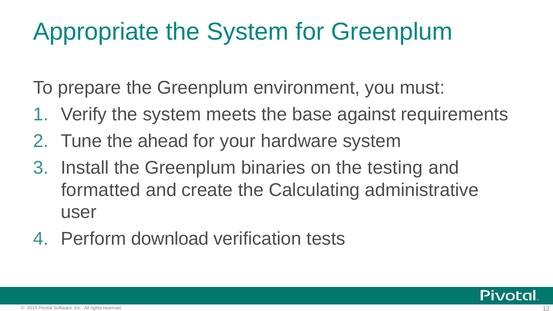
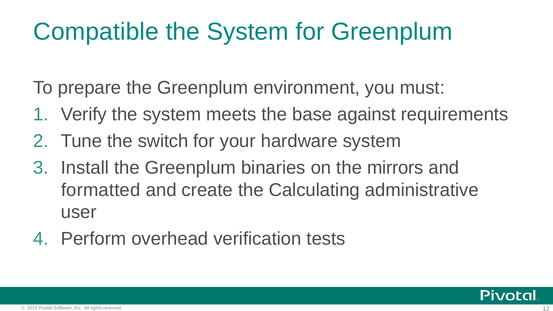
Appropriate: Appropriate -> Compatible (96, 32)
ahead: ahead -> switch (163, 141)
testing: testing -> mirrors (395, 168)
download: download -> overhead (170, 239)
